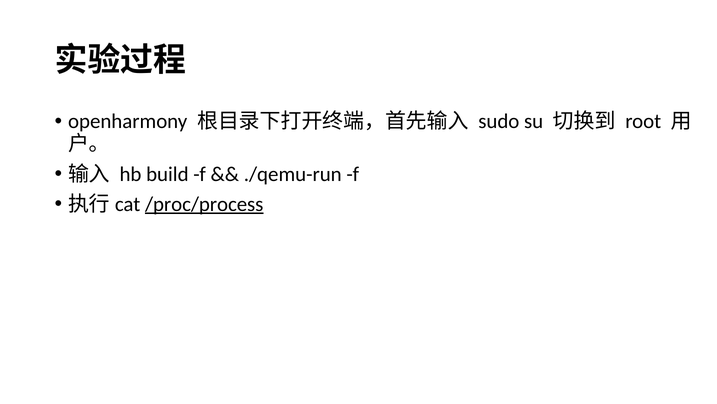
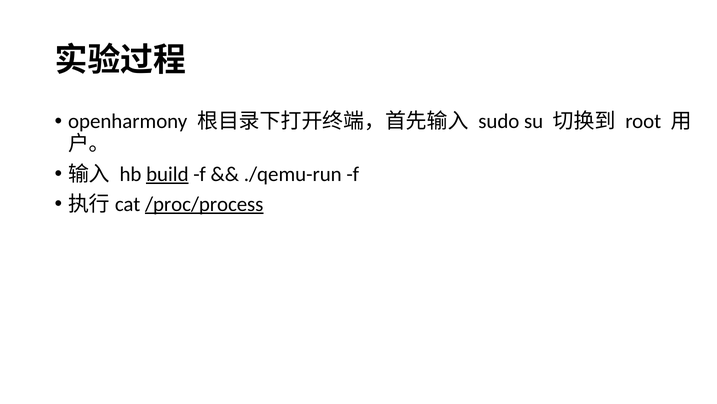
build underline: none -> present (167, 174)
